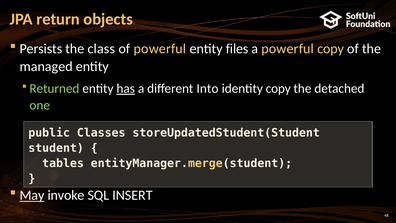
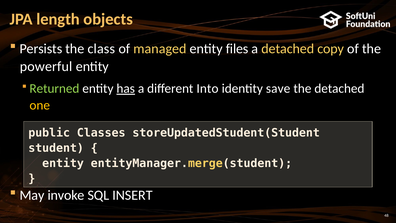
return: return -> length (58, 19)
of powerful: powerful -> managed (160, 49)
a powerful: powerful -> detached (288, 49)
managed: managed -> powerful (46, 66)
identity copy: copy -> save (278, 88)
one colour: light green -> yellow (40, 105)
tables: tables -> entity (63, 163)
May underline: present -> none (32, 195)
